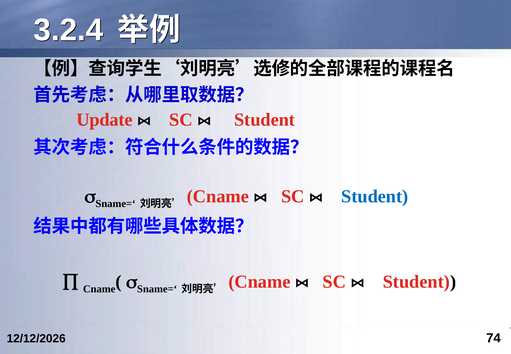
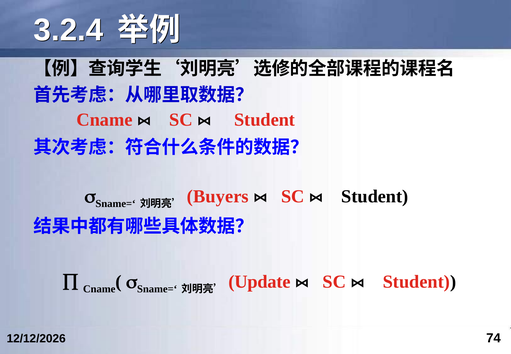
Update: Update -> Cname (105, 120)
Cname: Cname -> Buyers (218, 196)
Student colour: blue -> black (375, 196)
Cname: Cname -> Update (260, 282)
